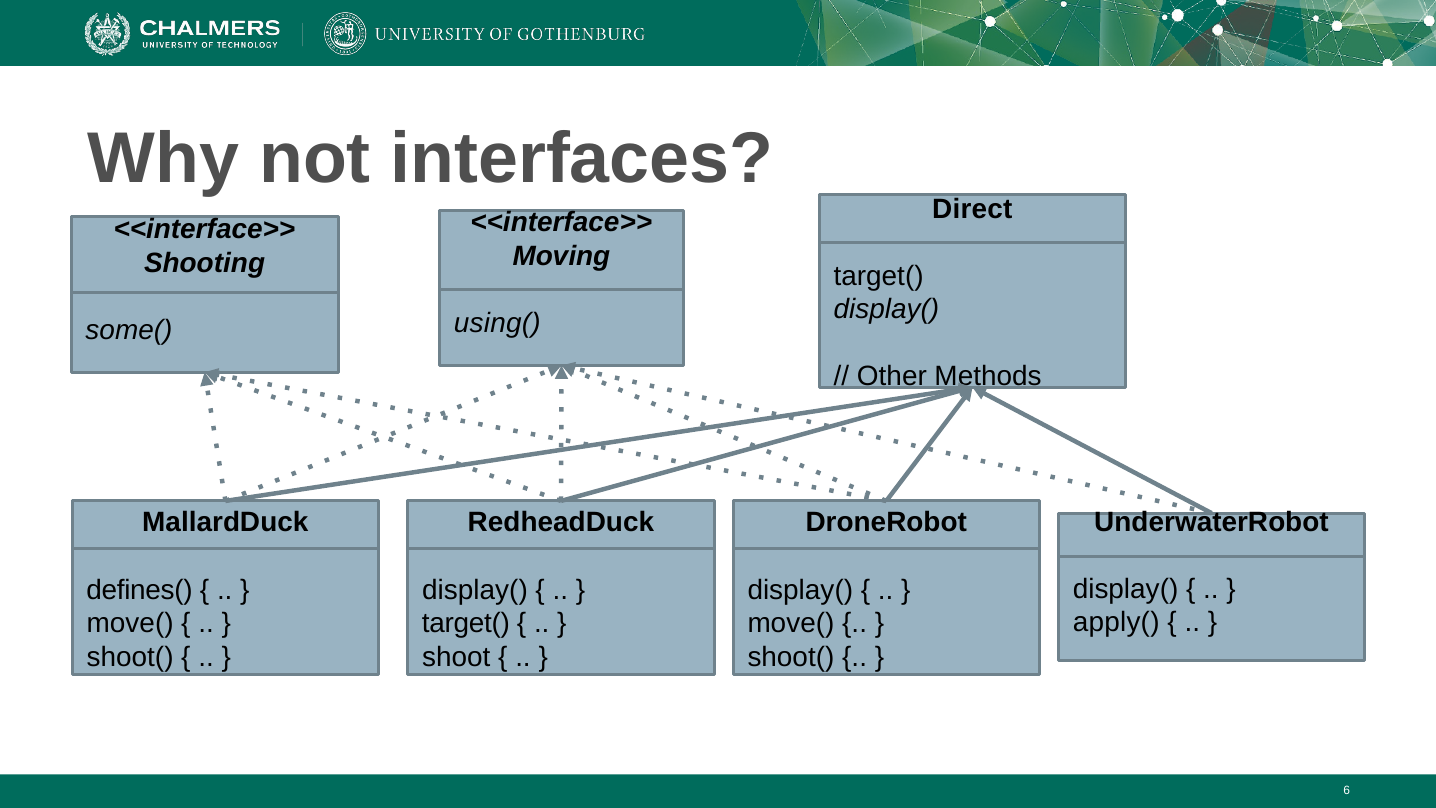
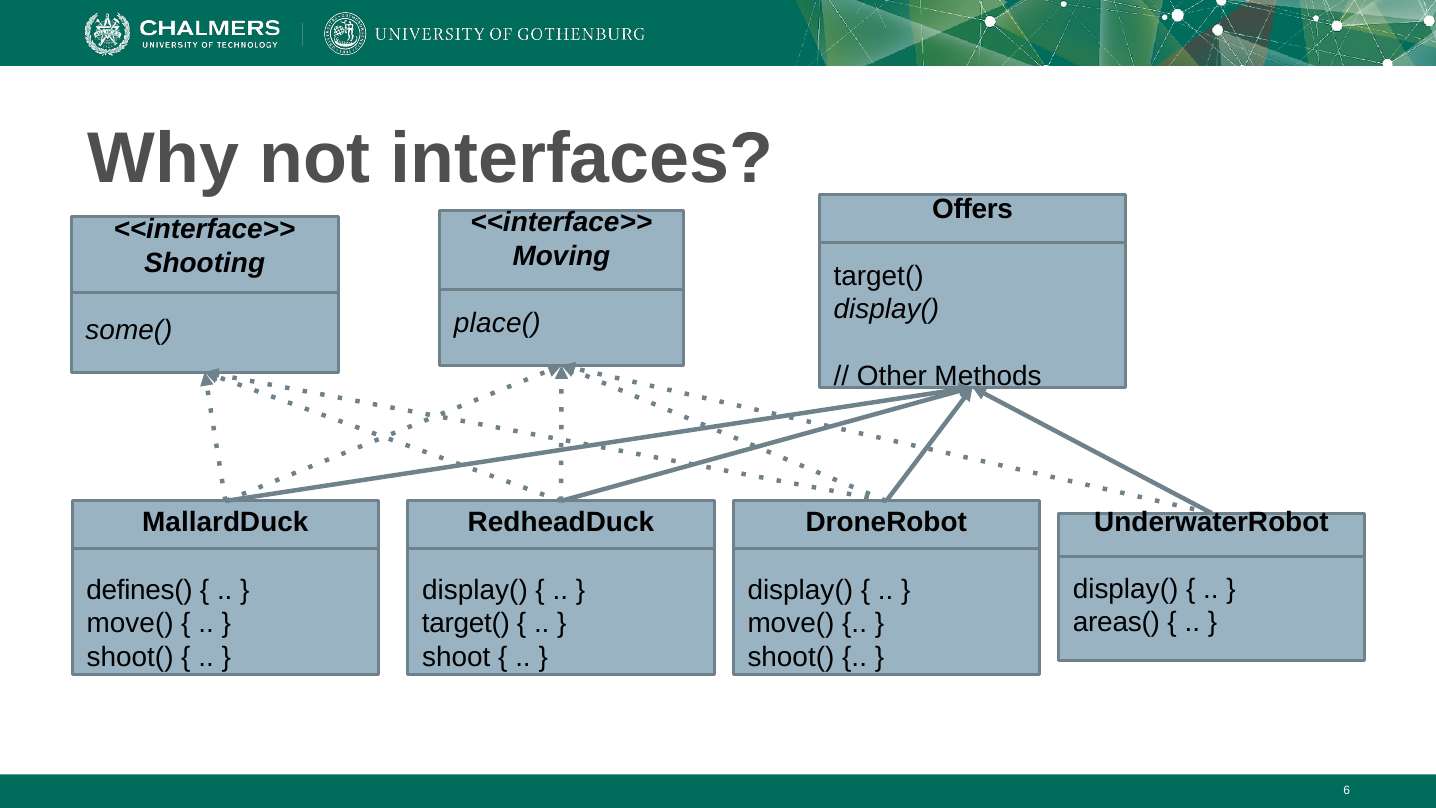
Direct: Direct -> Offers (973, 209)
using(: using( -> place( (497, 323)
apply(: apply( -> areas( (1116, 622)
